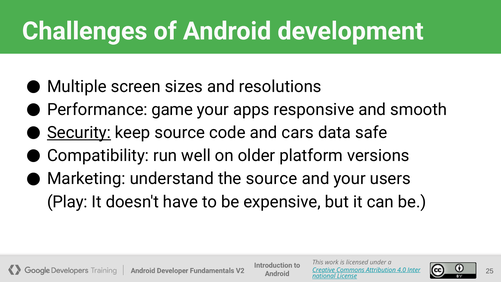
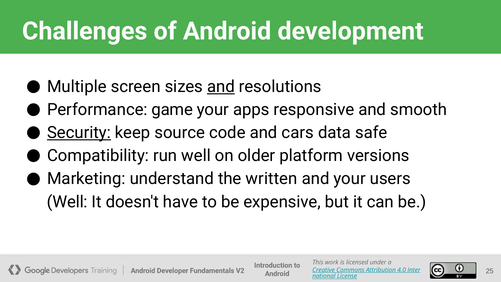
and underline: none -> present (221, 87)
the source: source -> written (272, 179)
Play: Play -> Well (67, 202)
